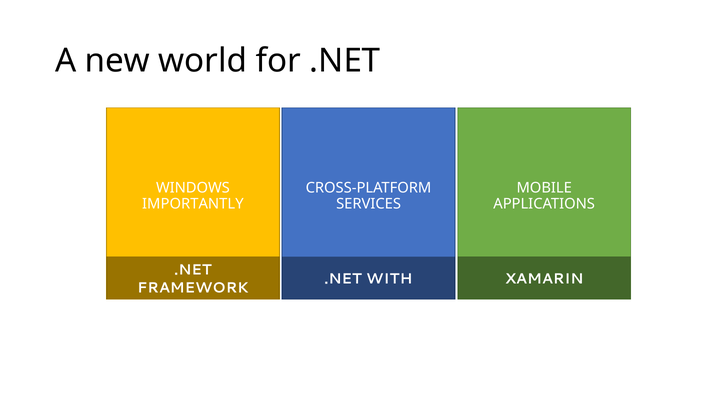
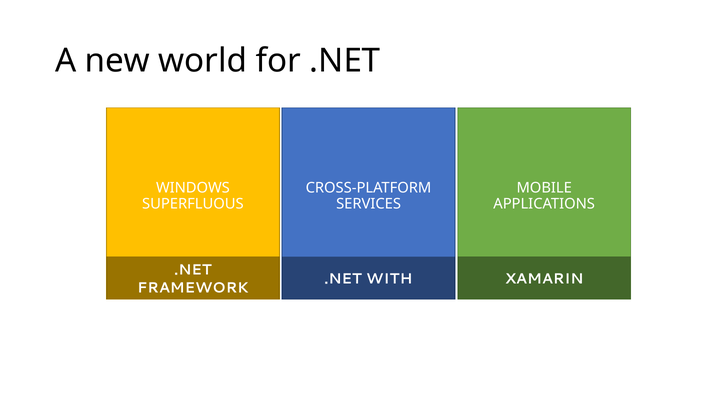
IMPORTANTLY: IMPORTANTLY -> SUPERFLUOUS (193, 204)
